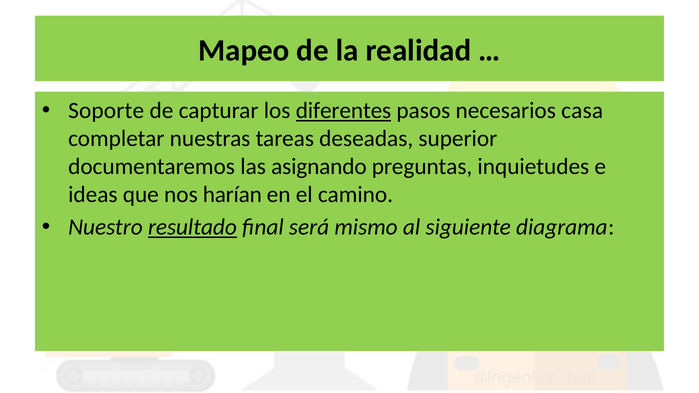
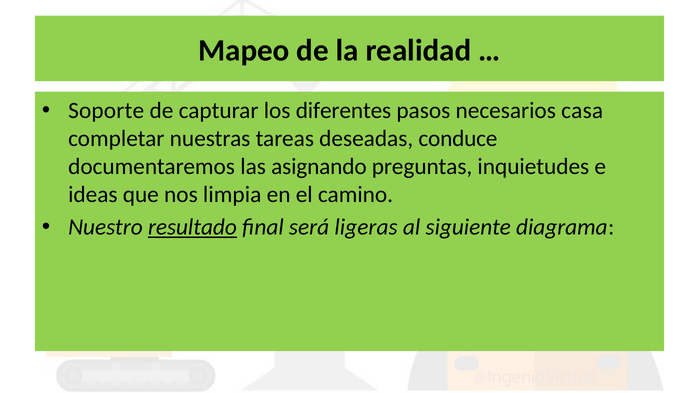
diferentes underline: present -> none (343, 111)
superior: superior -> conduce (458, 139)
harían: harían -> limpia (232, 195)
mismo: mismo -> ligeras (366, 227)
